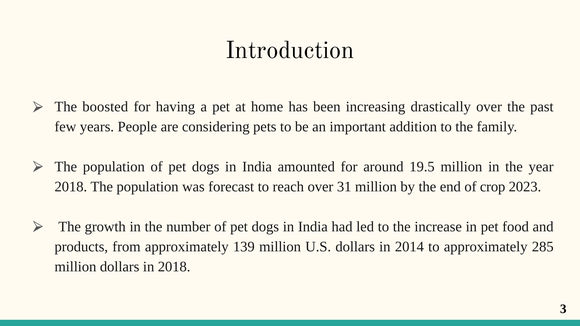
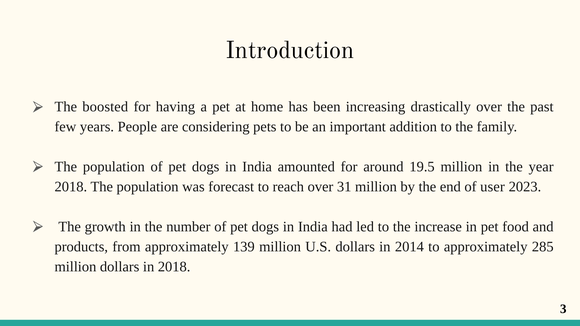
crop: crop -> user (492, 187)
